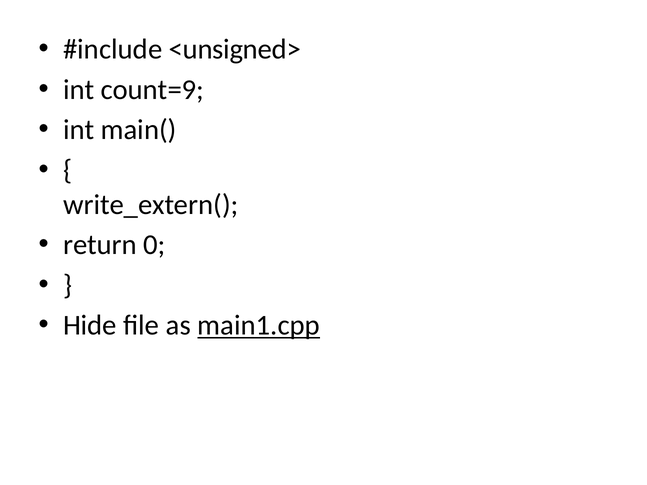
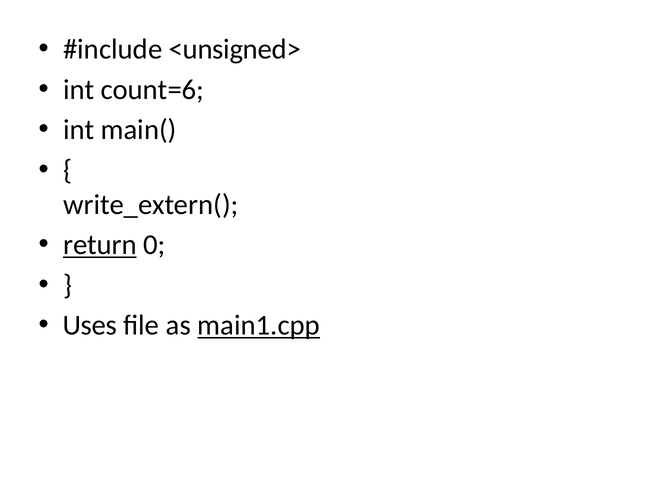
count=9: count=9 -> count=6 (152, 90)
return underline: none -> present (100, 245)
Hide: Hide -> Uses (90, 326)
